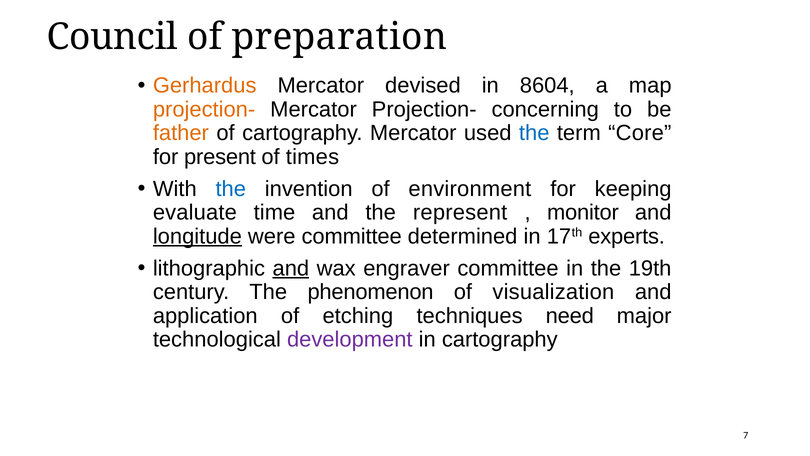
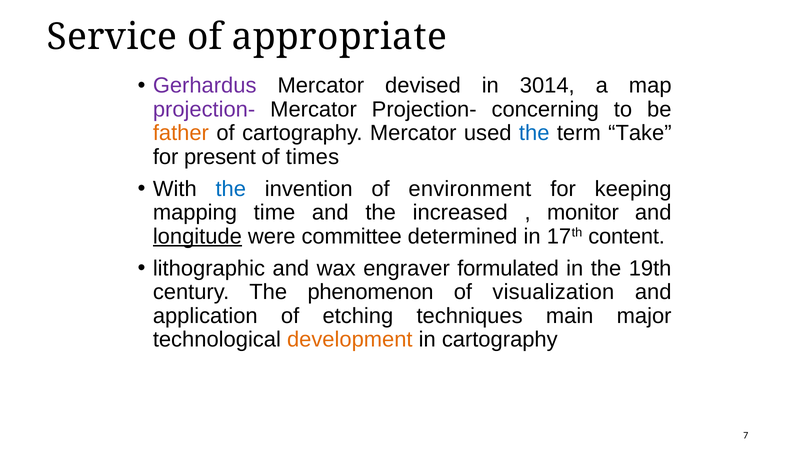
Council: Council -> Service (112, 37)
preparation: preparation -> appropriate (339, 37)
Gerhardus colour: orange -> purple (205, 86)
8604: 8604 -> 3014 (547, 86)
projection- colour: orange -> purple (204, 109)
Core: Core -> Take (640, 133)
evaluate: evaluate -> mapping (195, 212)
represent: represent -> increased (460, 212)
experts: experts -> content (627, 236)
and underline: present -> none (291, 268)
engraver committee: committee -> formulated (508, 268)
need: need -> main (570, 316)
development colour: purple -> orange (350, 339)
